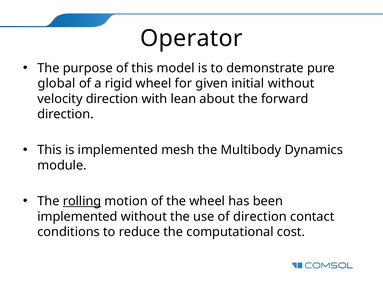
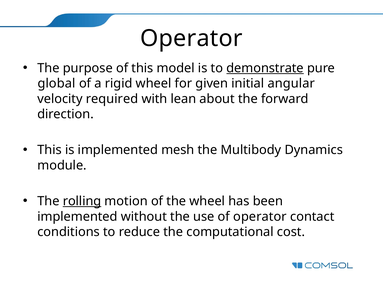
demonstrate underline: none -> present (265, 68)
initial without: without -> angular (291, 83)
velocity direction: direction -> required (112, 99)
of direction: direction -> operator (260, 216)
